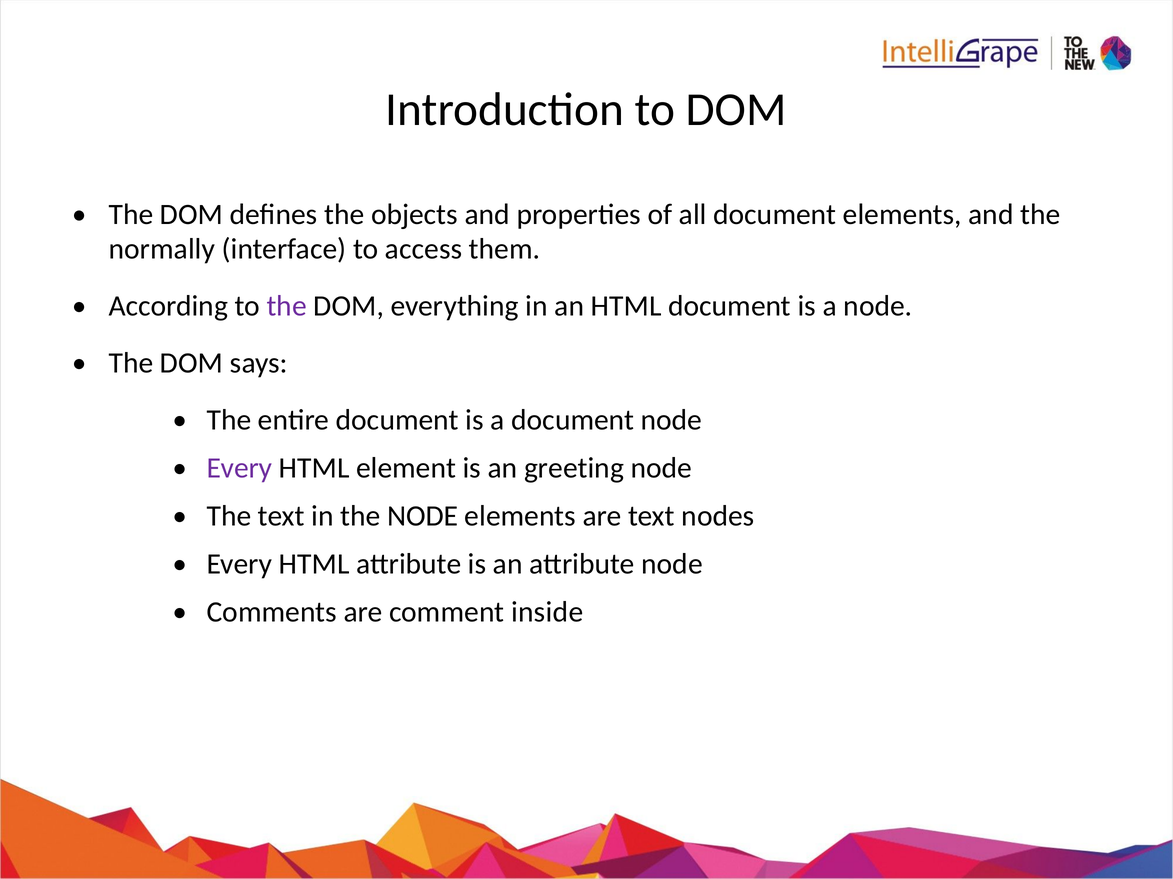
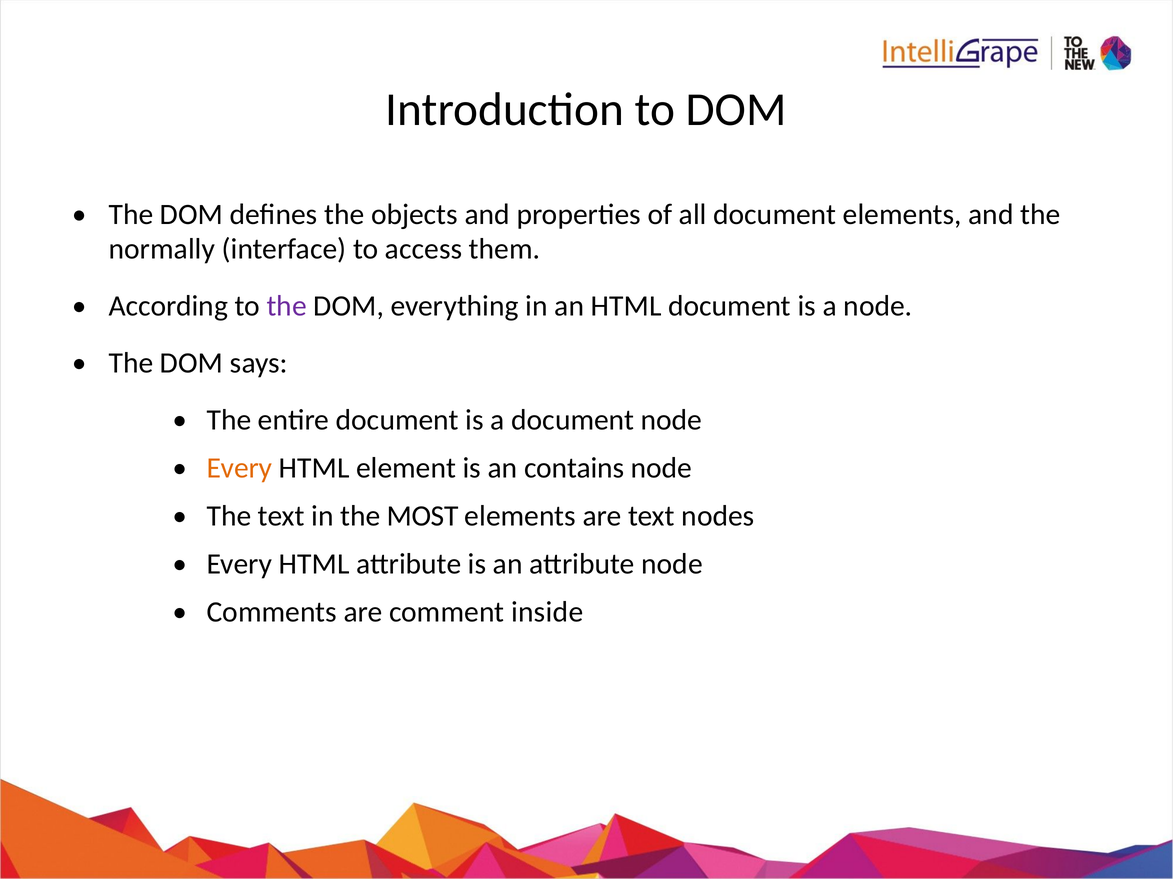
Every colour: purple -> orange (239, 468)
greeting: greeting -> contains (574, 468)
the NODE: NODE -> MOST (423, 516)
